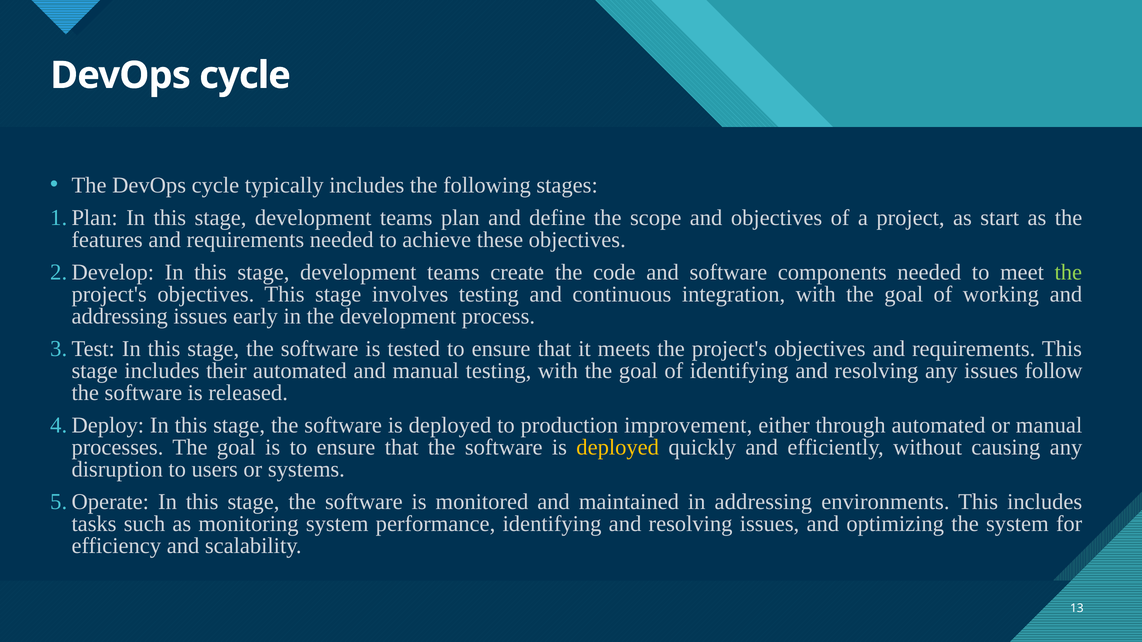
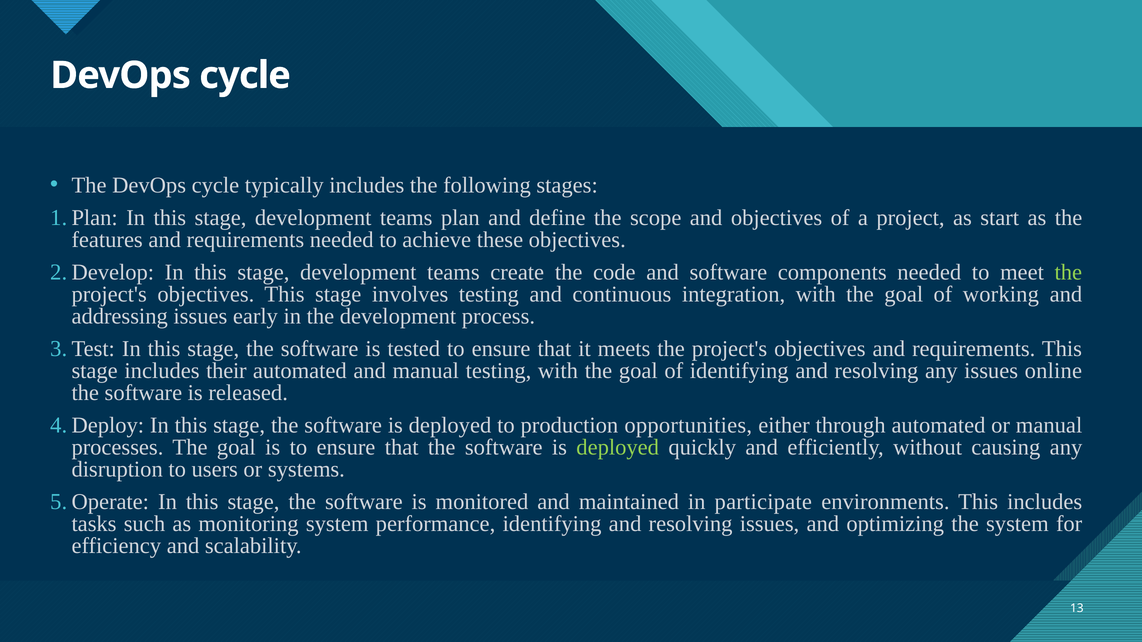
follow: follow -> online (1053, 371)
improvement: improvement -> opportunities (688, 426)
deployed colour: yellow -> light green (618, 448)
in addressing: addressing -> participate (763, 502)
